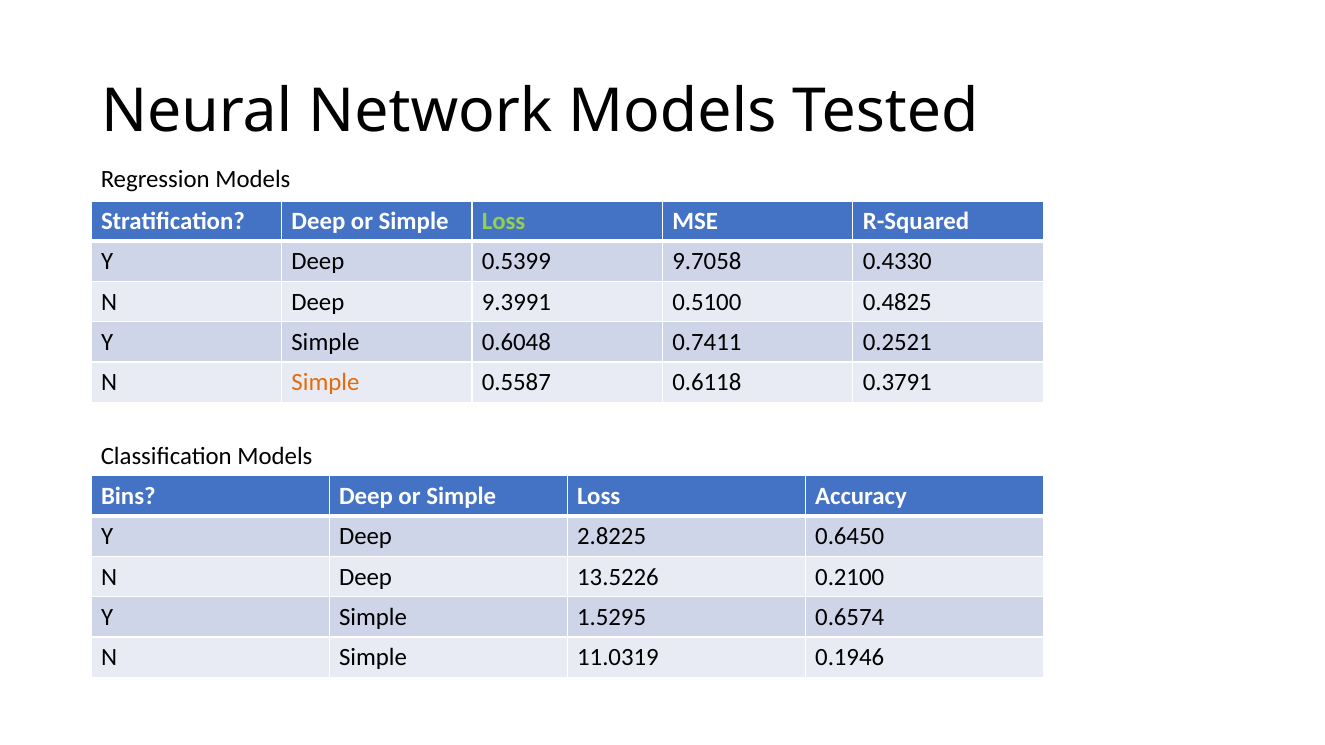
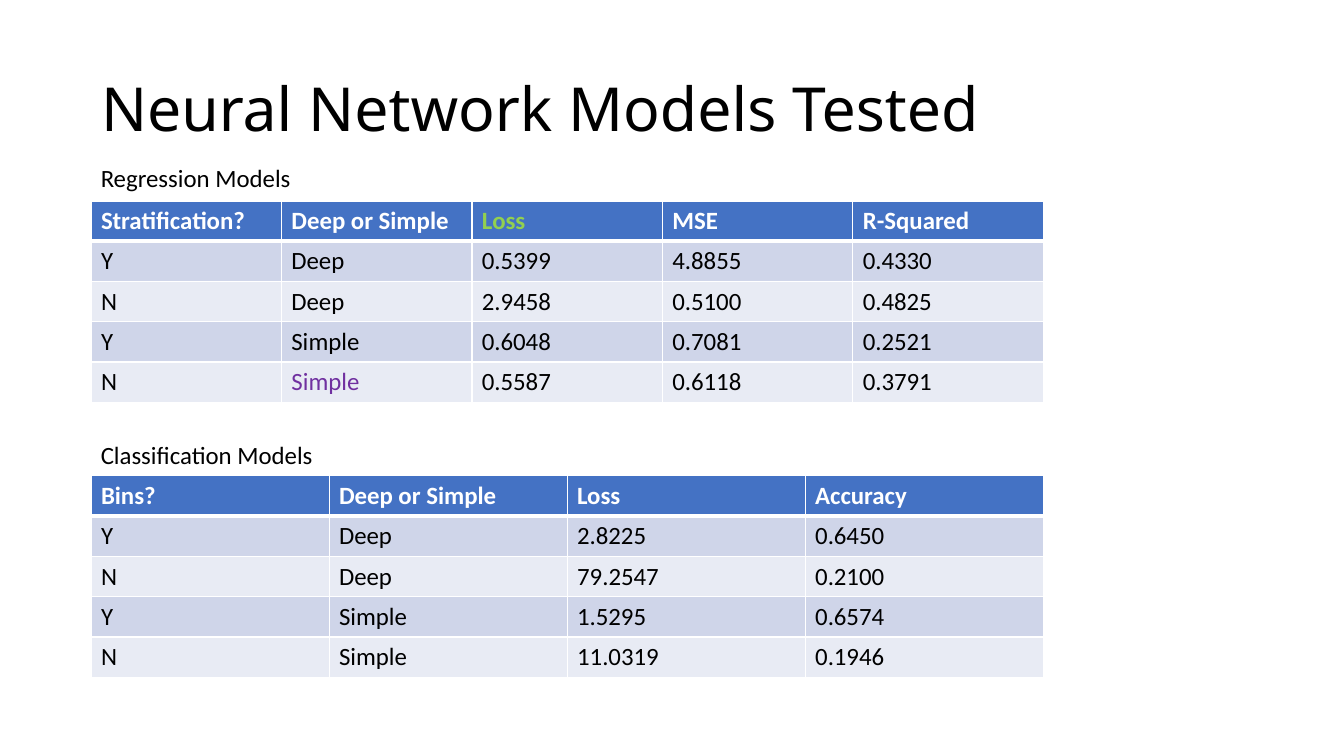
9.7058: 9.7058 -> 4.8855 (707, 262)
9.3991: 9.3991 -> 2.9458 (516, 302)
0.7411: 0.7411 -> 0.7081 (707, 342)
Simple colour: orange -> purple (325, 383)
13.5226: 13.5226 -> 79.2547 (618, 577)
